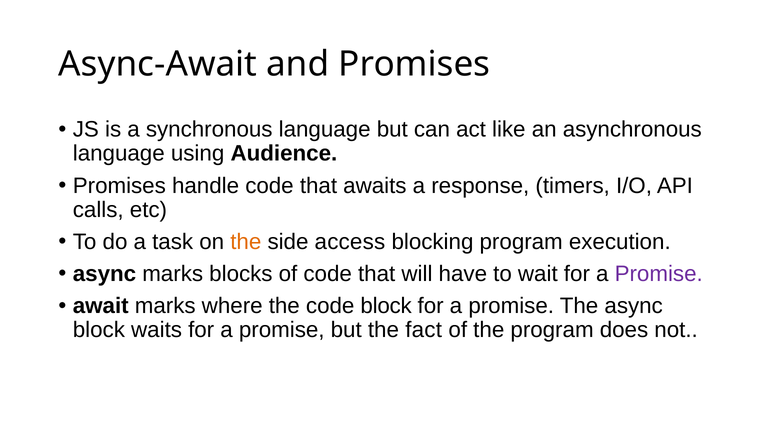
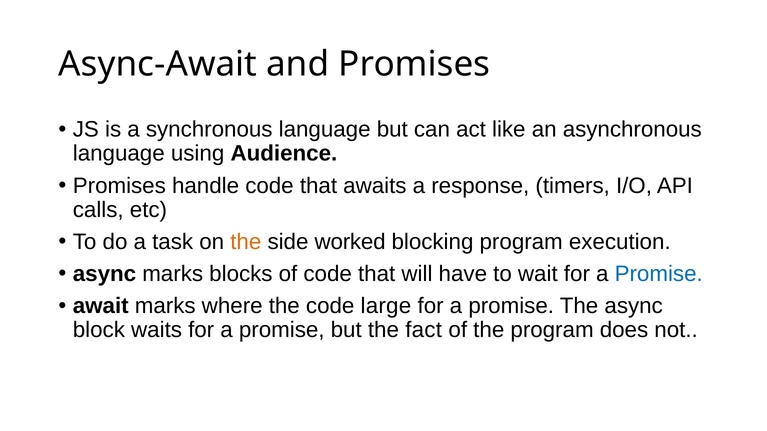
access: access -> worked (350, 242)
Promise colour: purple -> blue (659, 274)
code block: block -> large (386, 306)
